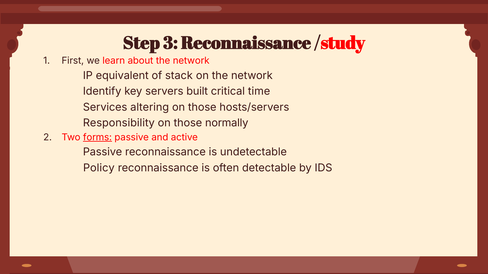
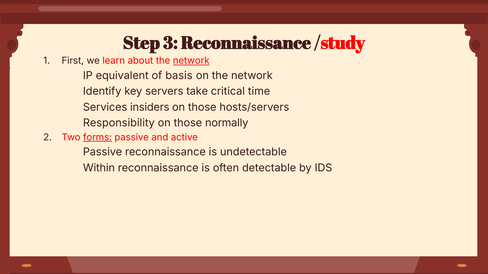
network underline: none -> present (191, 61)
stack: stack -> basis (179, 76)
built: built -> take (197, 92)
altering: altering -> insiders (150, 107)
Policy: Policy -> Within (99, 168)
